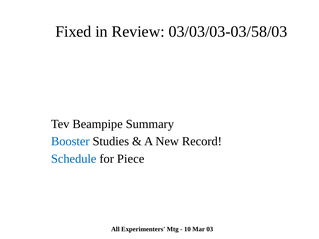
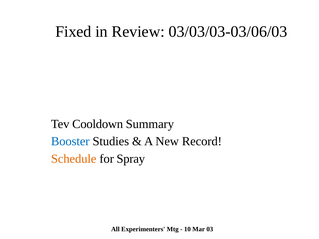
03/03/03-03/58/03: 03/03/03-03/58/03 -> 03/03/03-03/06/03 (228, 32)
Beampipe: Beampipe -> Cooldown (98, 124)
Schedule colour: blue -> orange (74, 159)
Piece: Piece -> Spray (131, 159)
